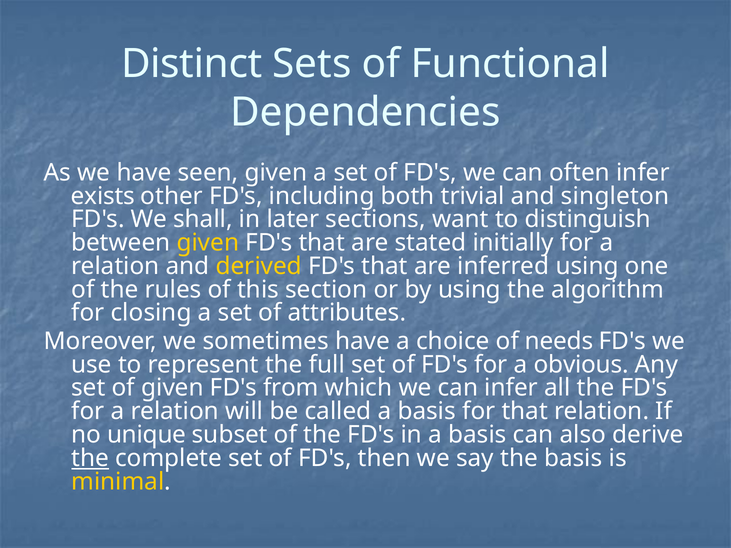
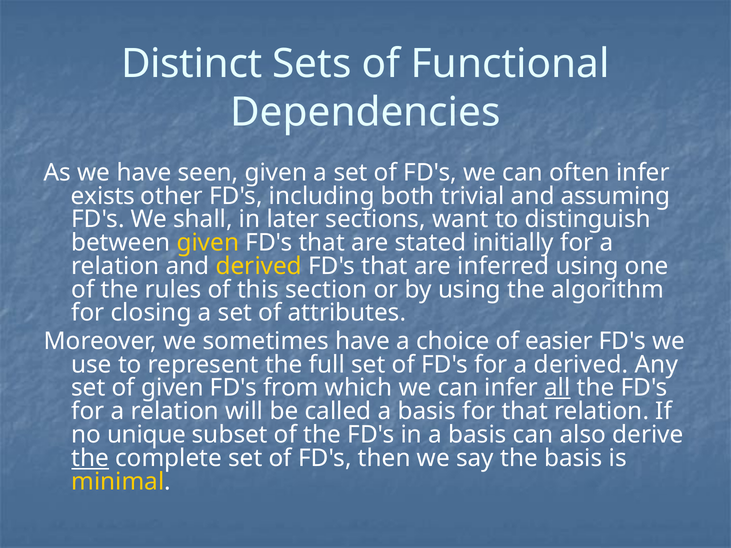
singleton: singleton -> assuming (615, 196)
needs: needs -> easier (559, 341)
a obvious: obvious -> derived (581, 365)
all underline: none -> present (557, 388)
